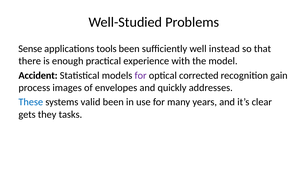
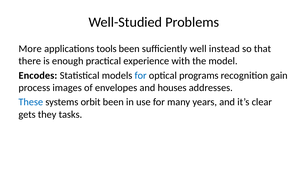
Sense: Sense -> More (30, 49)
Accident: Accident -> Encodes (38, 76)
for colour: purple -> blue (141, 76)
corrected: corrected -> programs (199, 76)
quickly: quickly -> houses (172, 88)
valid: valid -> orbit (91, 102)
